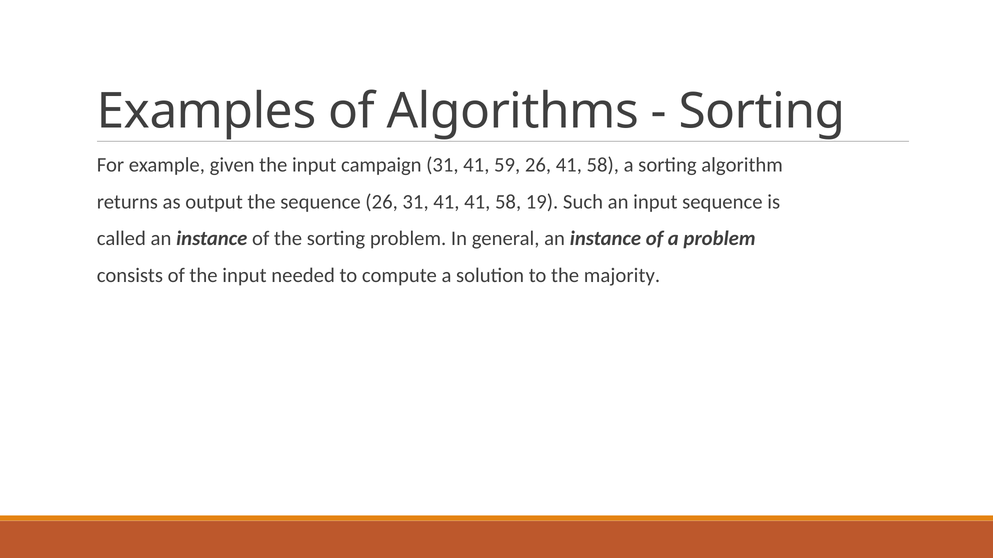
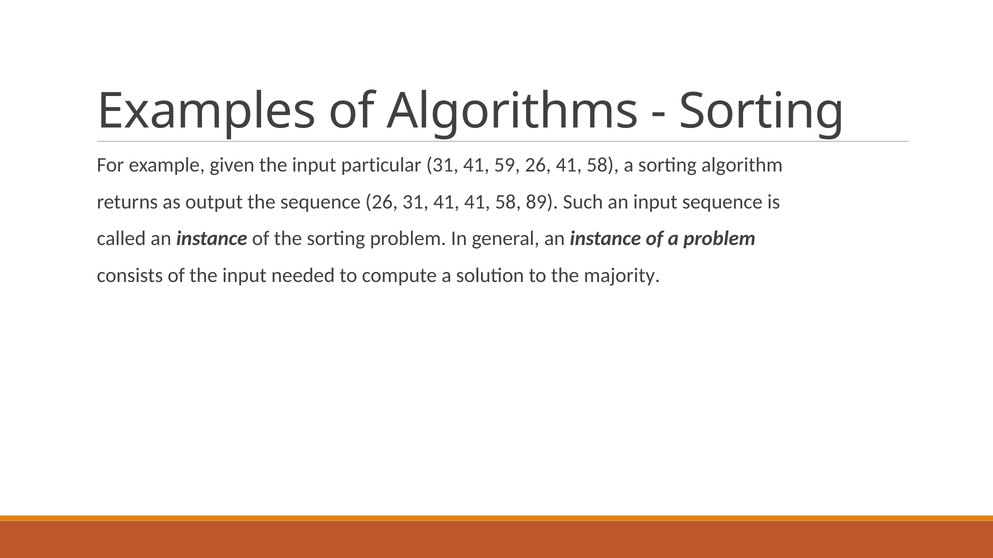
campaign: campaign -> particular (381, 165)
19: 19 -> 89 (542, 202)
